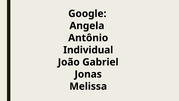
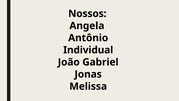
Google: Google -> Nossos (87, 14)
